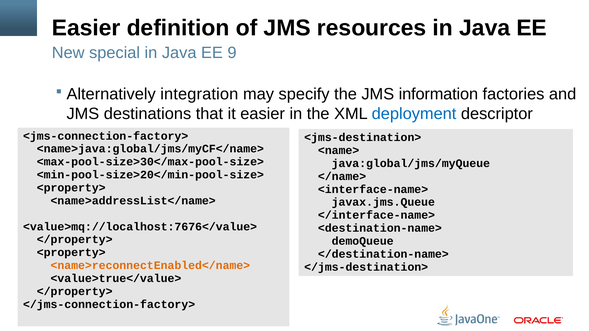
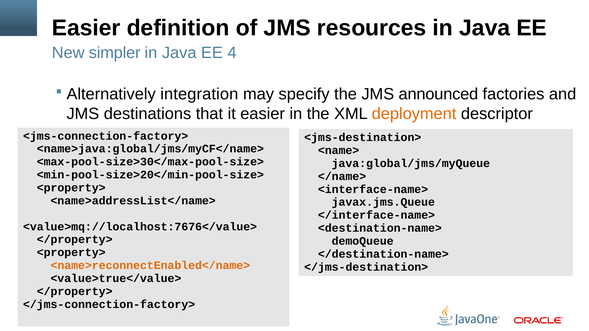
special: special -> simpler (115, 53)
9: 9 -> 4 (232, 53)
information: information -> announced (438, 94)
deployment colour: blue -> orange (414, 114)
